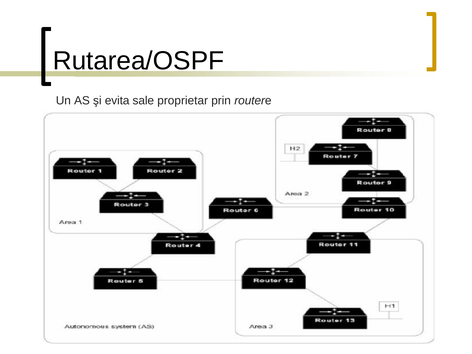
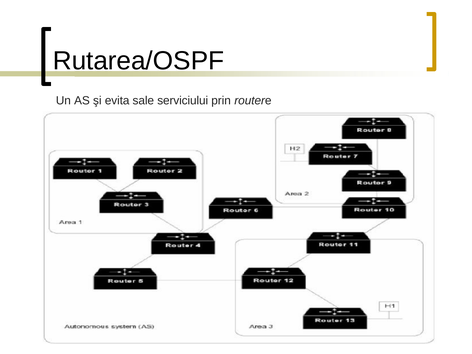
proprietar: proprietar -> serviciului (183, 100)
